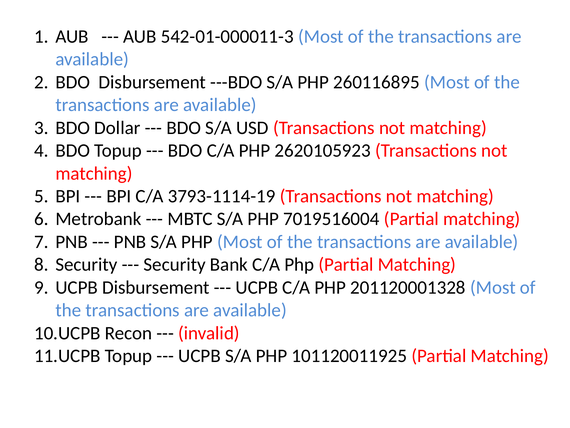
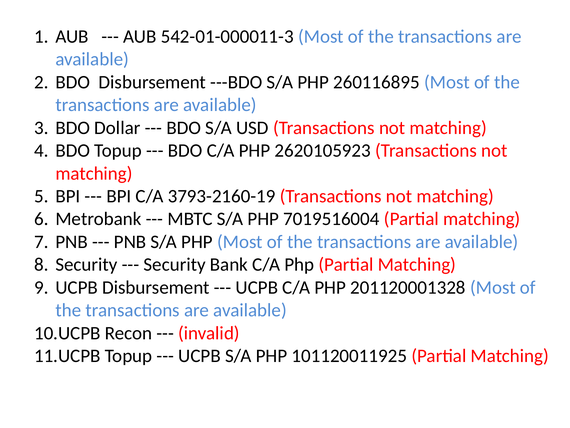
3793-1114-19: 3793-1114-19 -> 3793-2160-19 (222, 196)
